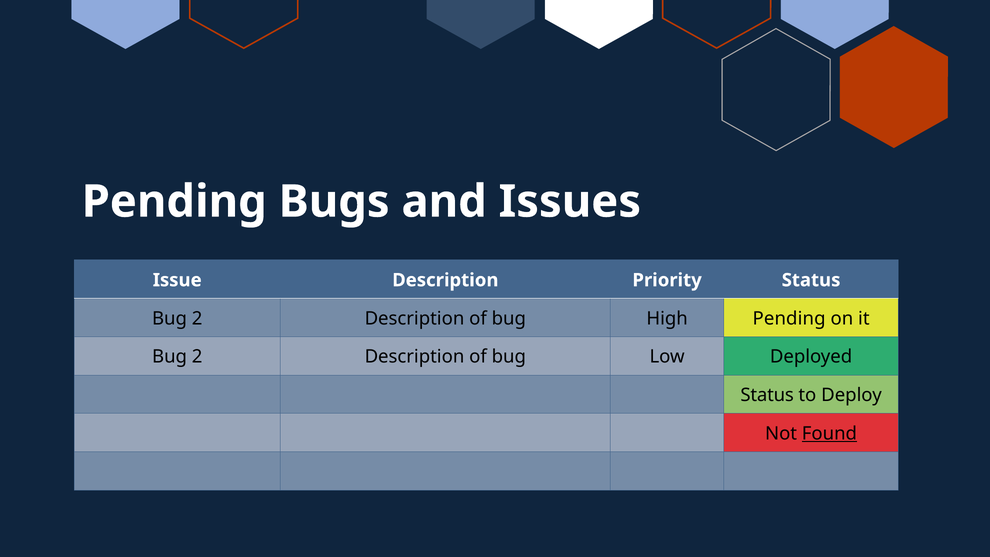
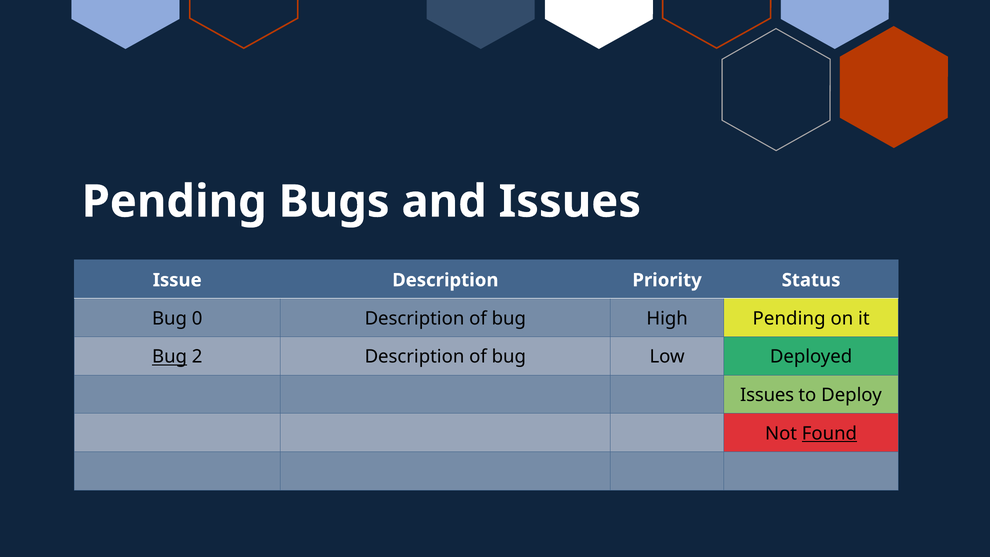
2: 2 -> 0 (197, 318)
Bug underline: none -> present (170, 357)
Status: Status -> Issues (767, 395)
